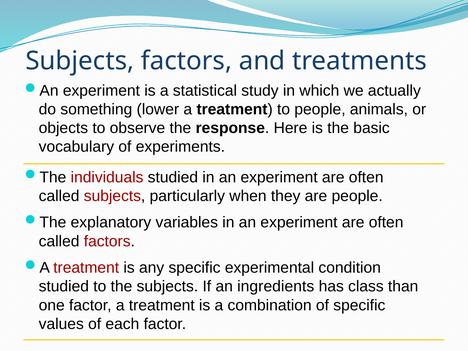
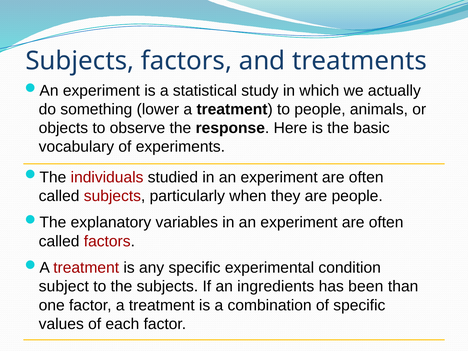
studied: studied -> subject (64, 286)
class: class -> been (366, 286)
